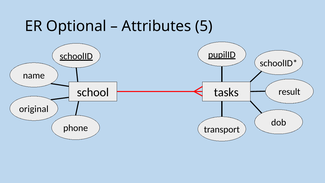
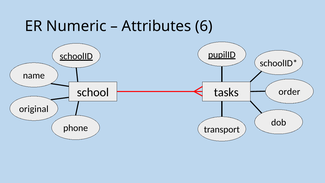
Optional: Optional -> Numeric (76, 26)
5: 5 -> 6 (204, 26)
result: result -> order (289, 92)
